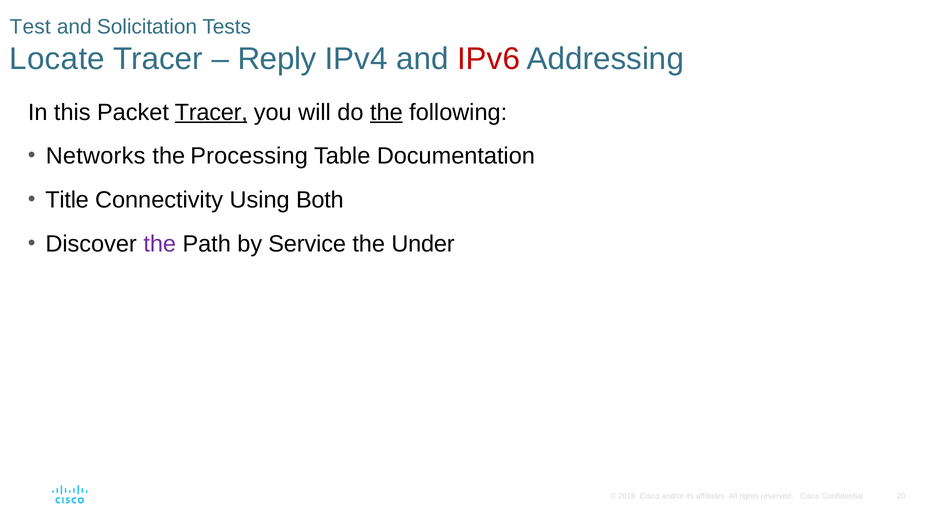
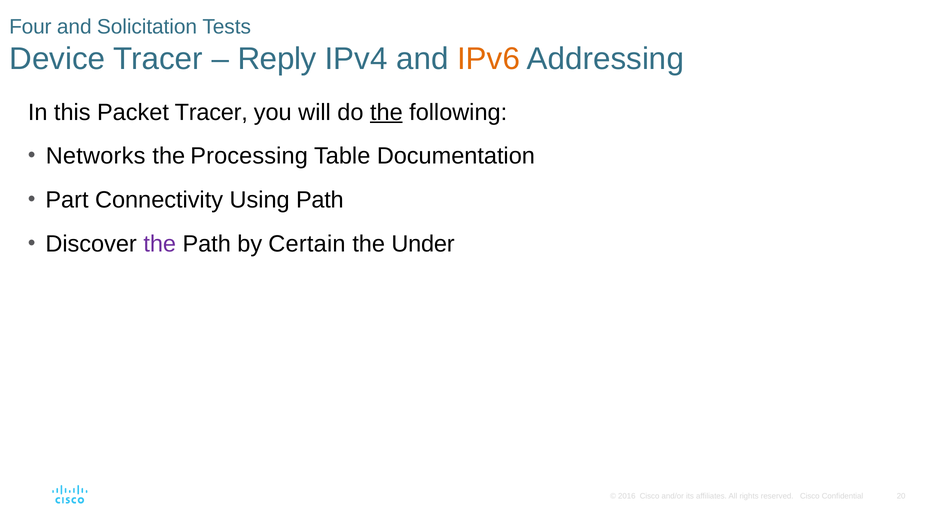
Test: Test -> Four (30, 27)
Locate: Locate -> Device (57, 59)
IPv6 colour: red -> orange (489, 59)
Tracer underline: present -> none (211, 112)
Title: Title -> Part (67, 200)
Using Both: Both -> Path (320, 200)
Service: Service -> Certain (307, 244)
